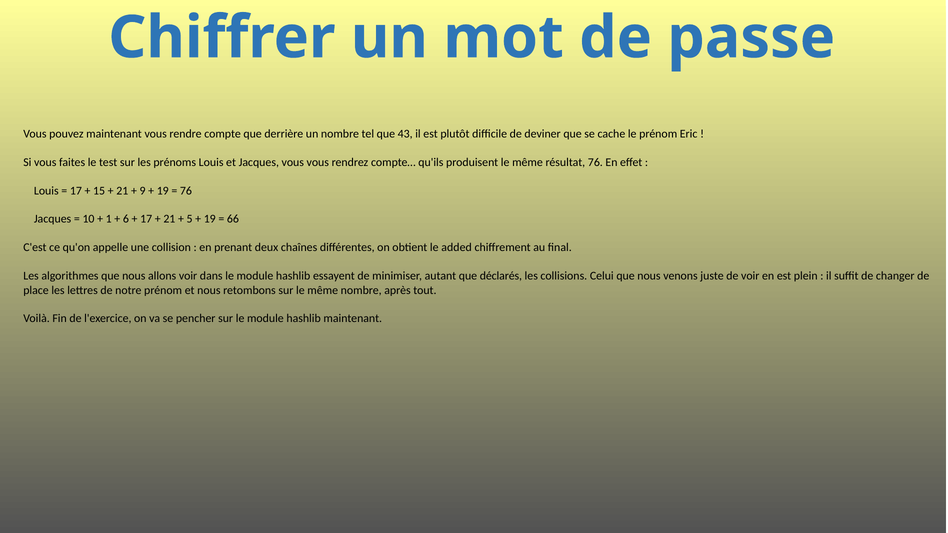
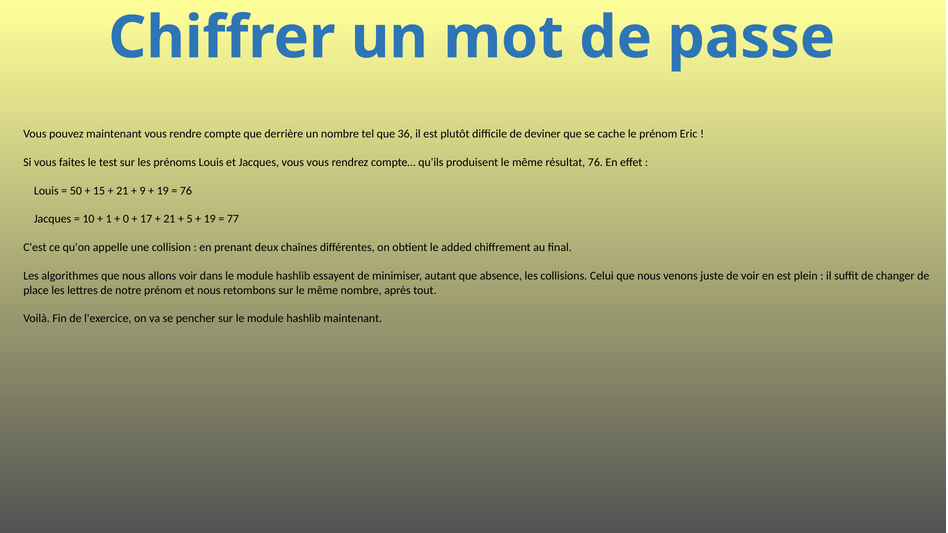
43: 43 -> 36 (405, 134)
17: 17 -> 50 (76, 191)
6: 6 -> 0 (126, 219)
66: 66 -> 77 (233, 219)
déclarés: déclarés -> absence (501, 276)
